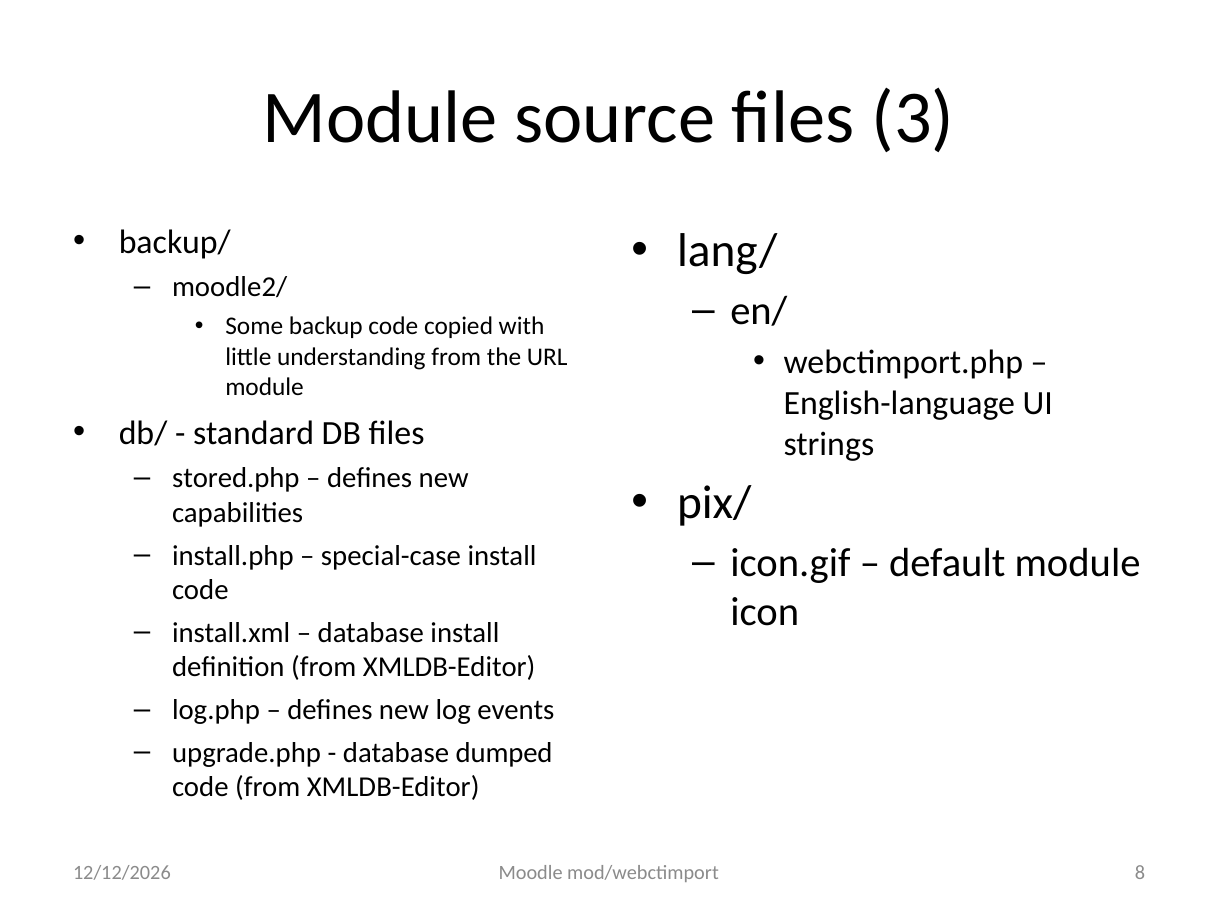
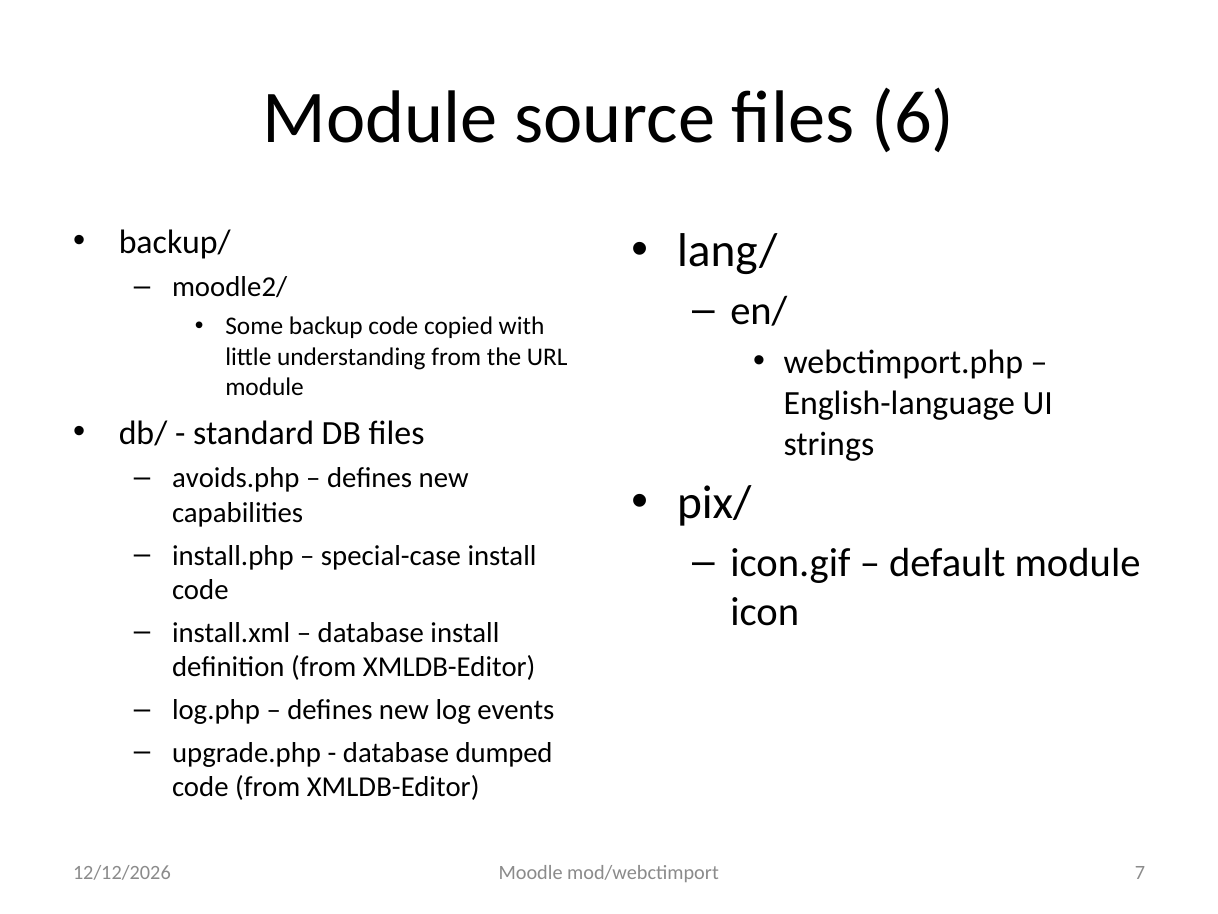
3: 3 -> 6 (913, 118)
stored.php: stored.php -> avoids.php (236, 478)
8: 8 -> 7 (1140, 872)
